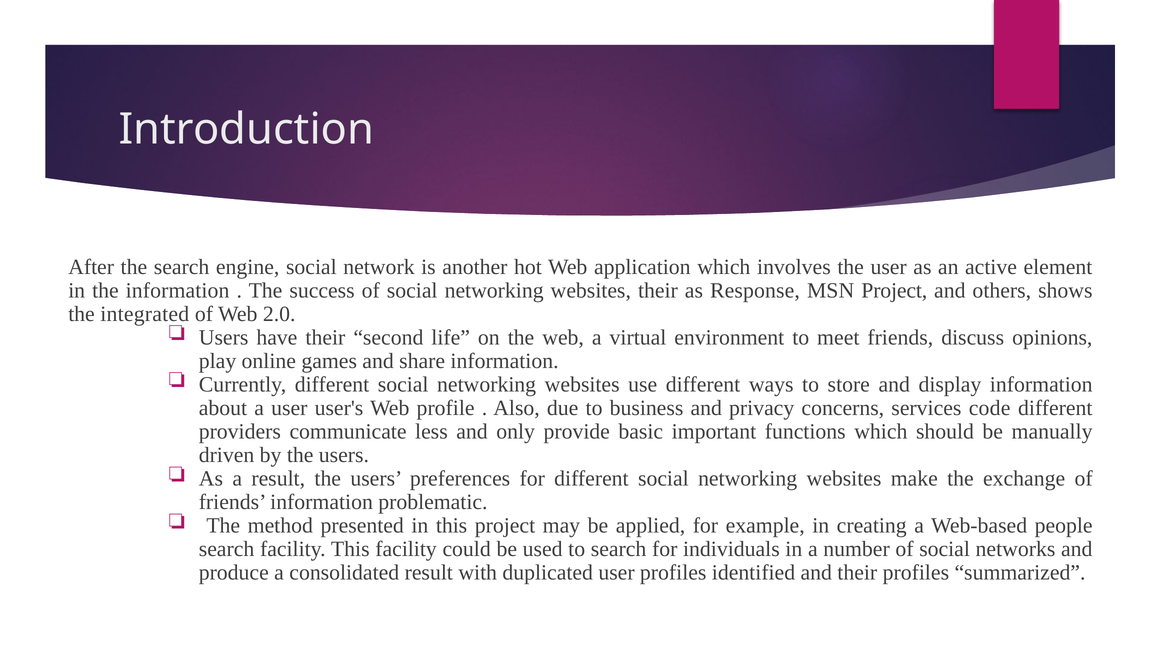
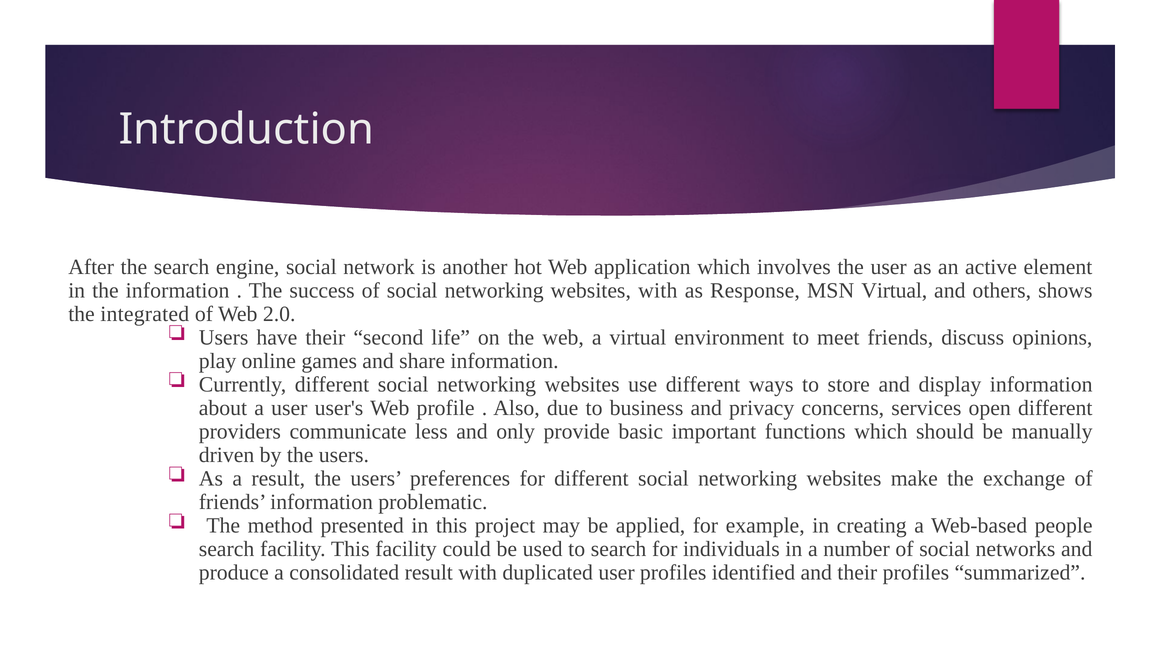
websites their: their -> with (658, 290)
MSN Project: Project -> Virtual (894, 290)
code: code -> open (990, 408)
